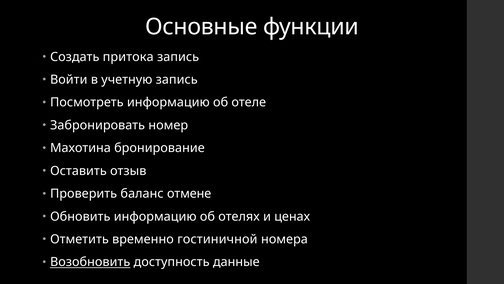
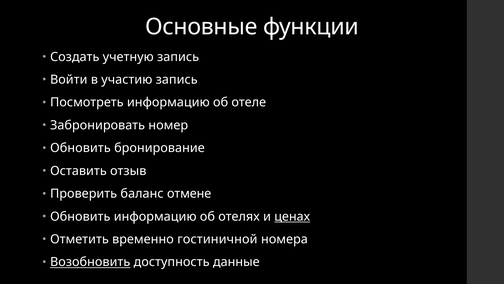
притока: притока -> учетную (128, 57)
учетную: учетную -> участию (127, 80)
Махотина: Махотина -> Обновить (80, 148)
ценах underline: none -> present (292, 216)
